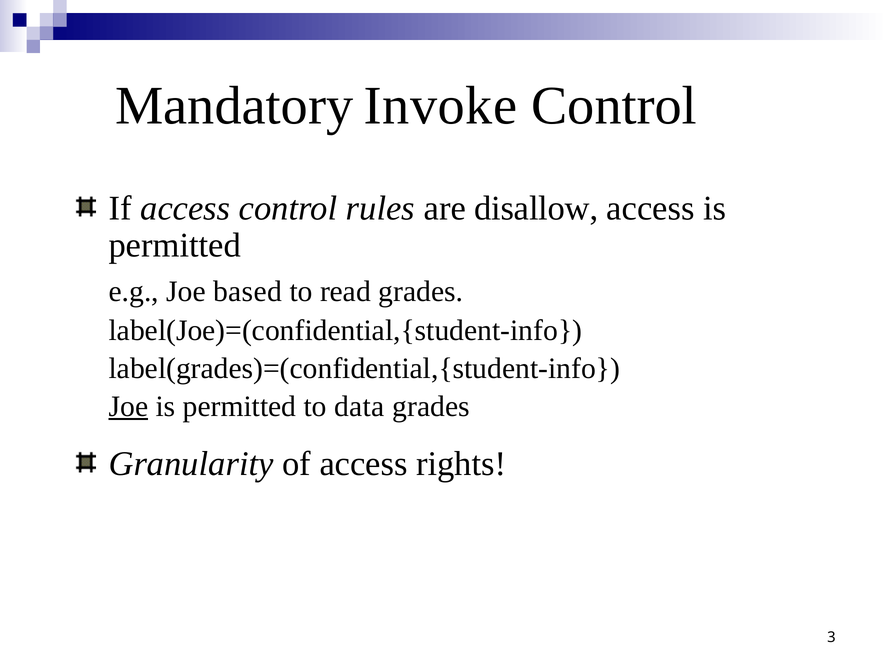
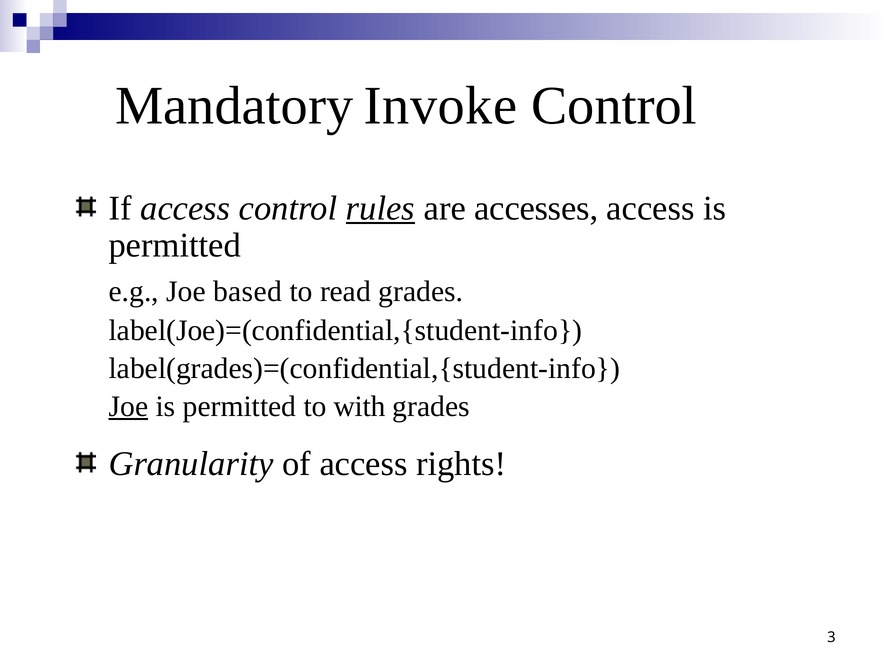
rules underline: none -> present (380, 208)
disallow: disallow -> accesses (536, 208)
data: data -> with (360, 406)
